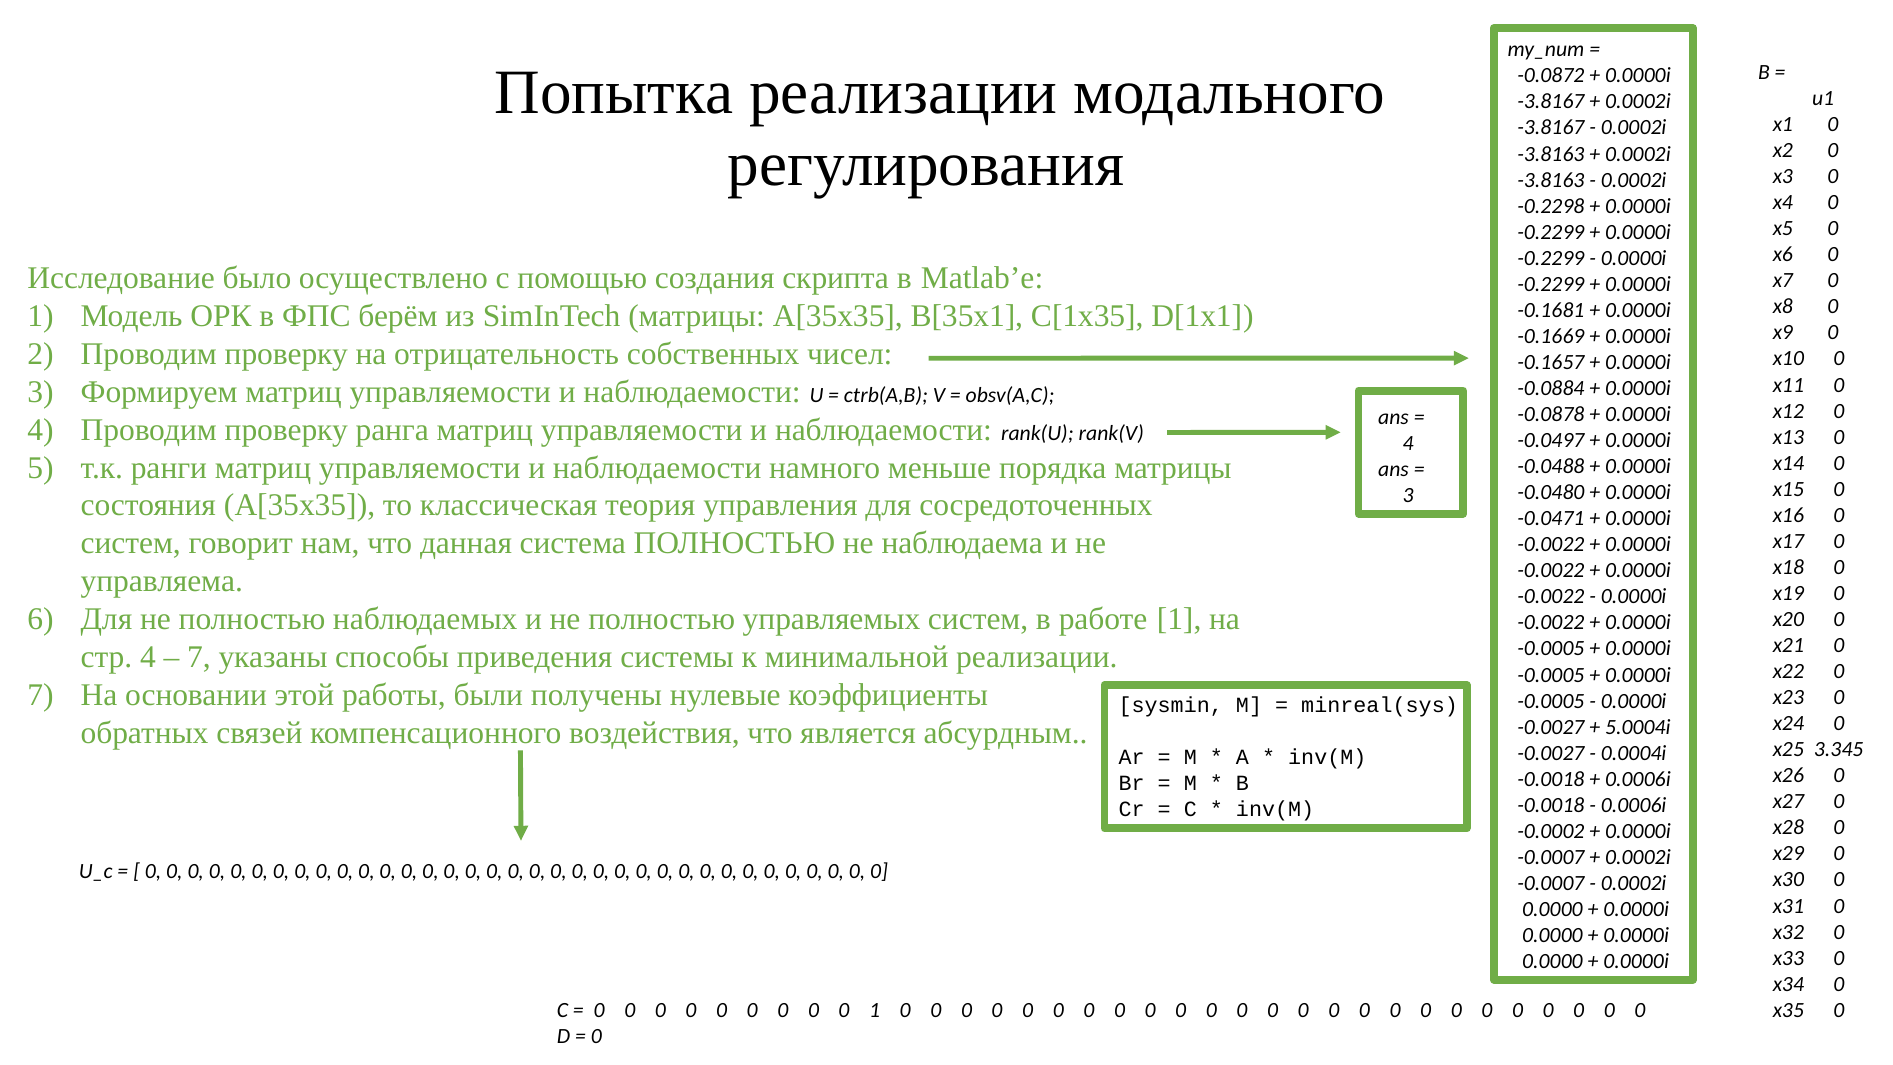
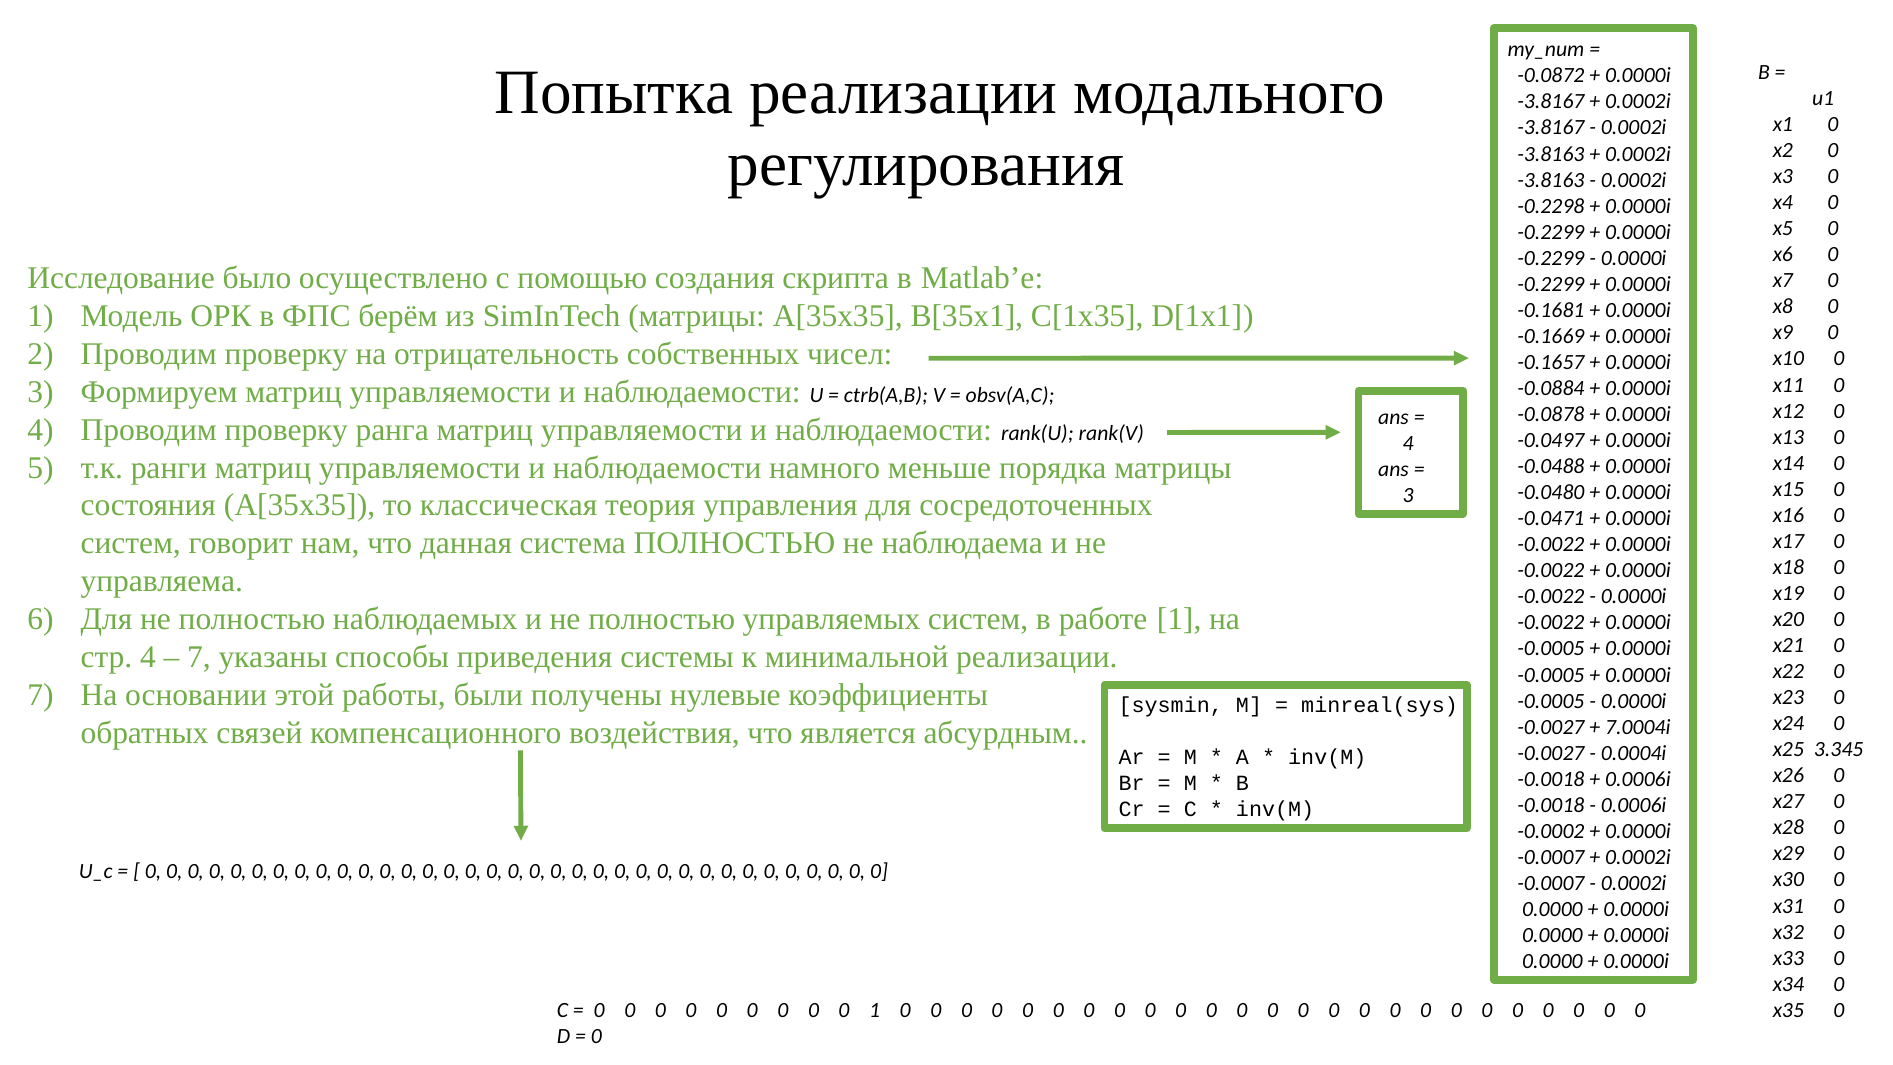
5.0004i: 5.0004i -> 7.0004i (1638, 727)
